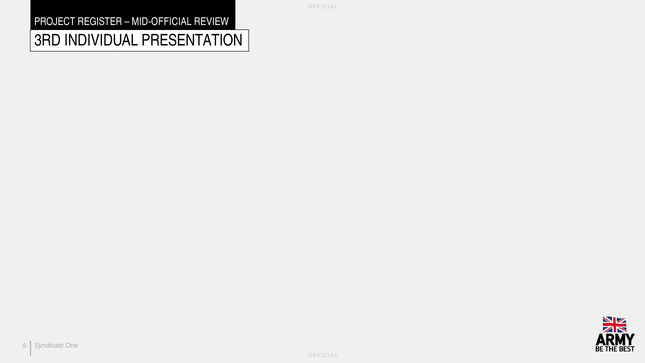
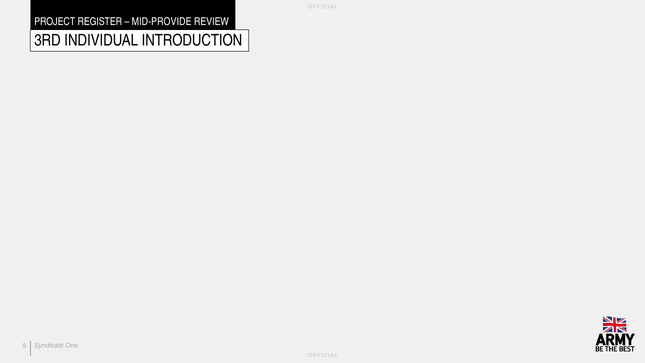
MID-OFFICIAL: MID-OFFICIAL -> MID-PROVIDE (162, 22)
PRESENTATION: PRESENTATION -> INTRODUCTION (192, 40)
